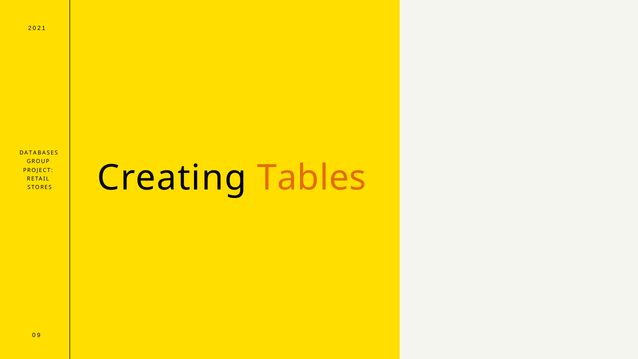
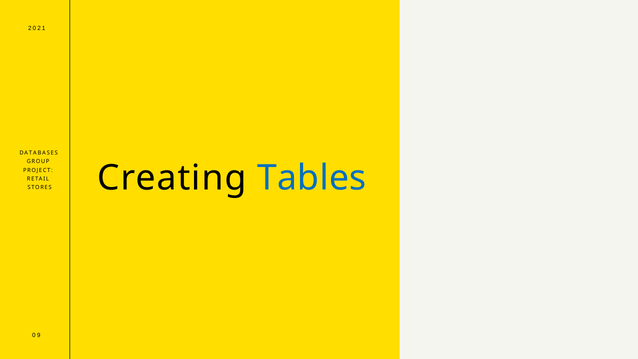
Tables colour: orange -> blue (312, 178)
